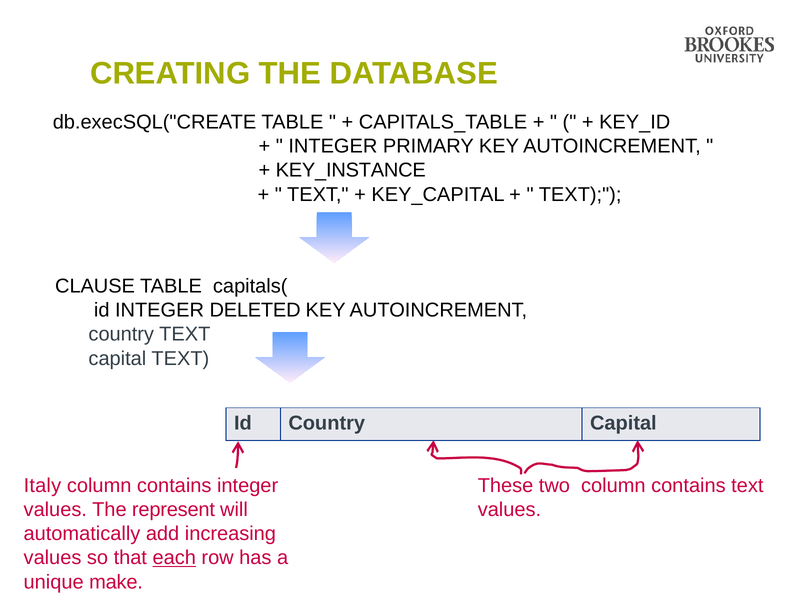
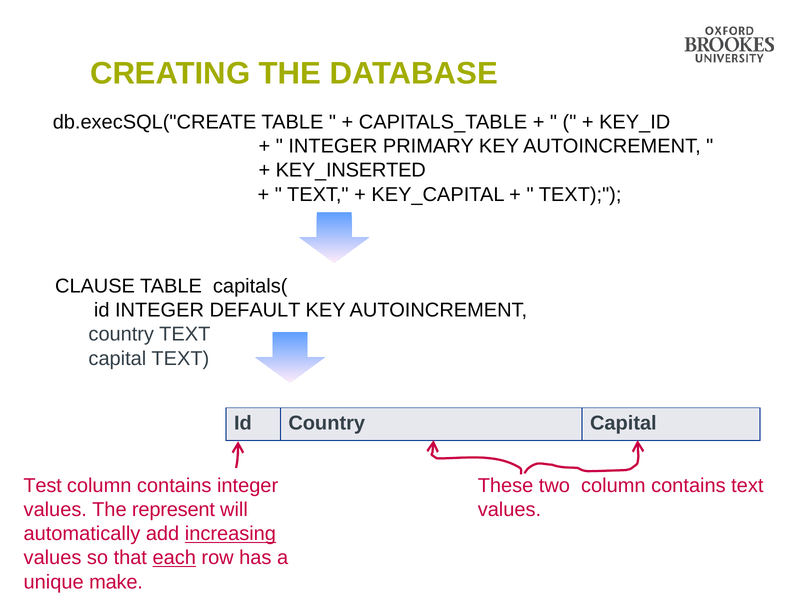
KEY_INSTANCE: KEY_INSTANCE -> KEY_INSERTED (351, 170)
DELETED: DELETED -> DEFAULT (255, 310)
Italy: Italy -> Test (43, 486)
increasing underline: none -> present (230, 534)
